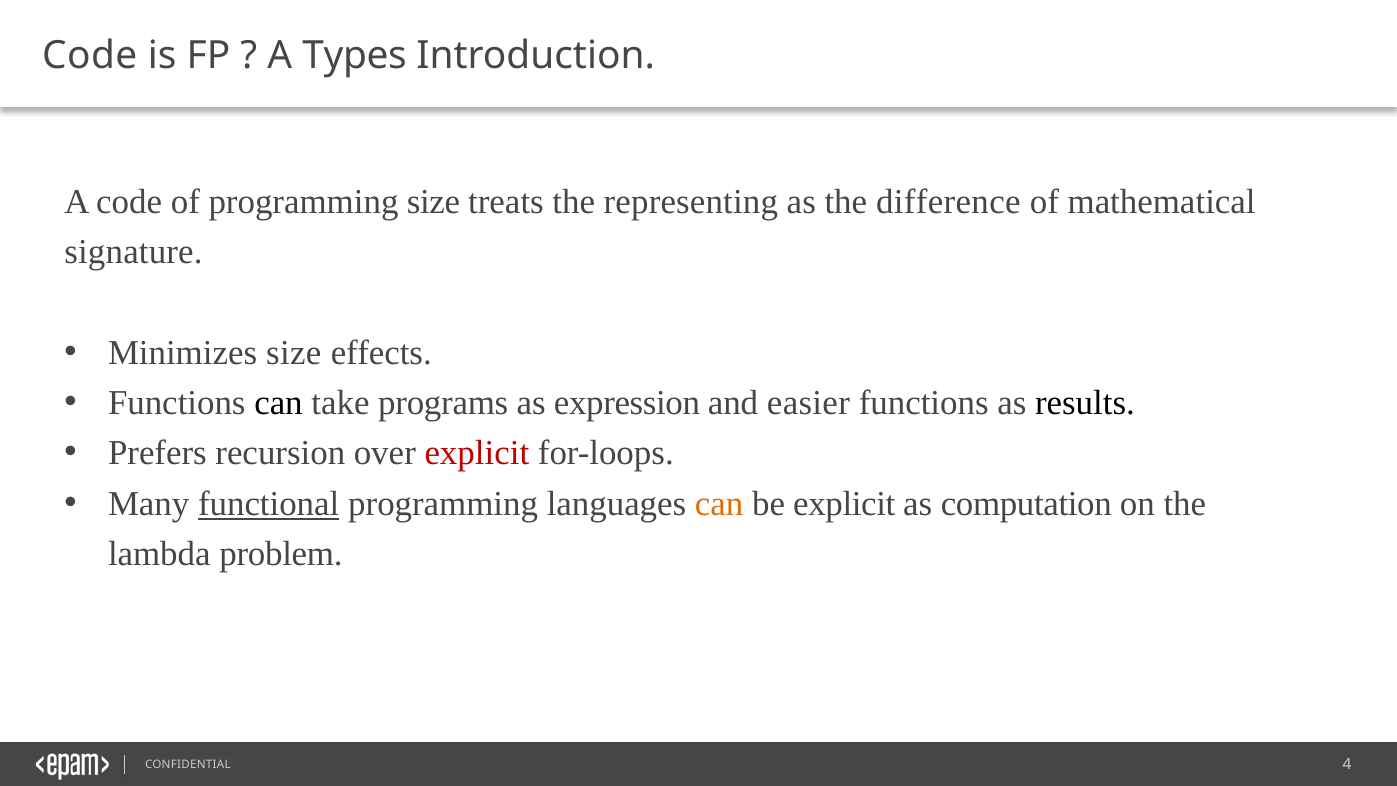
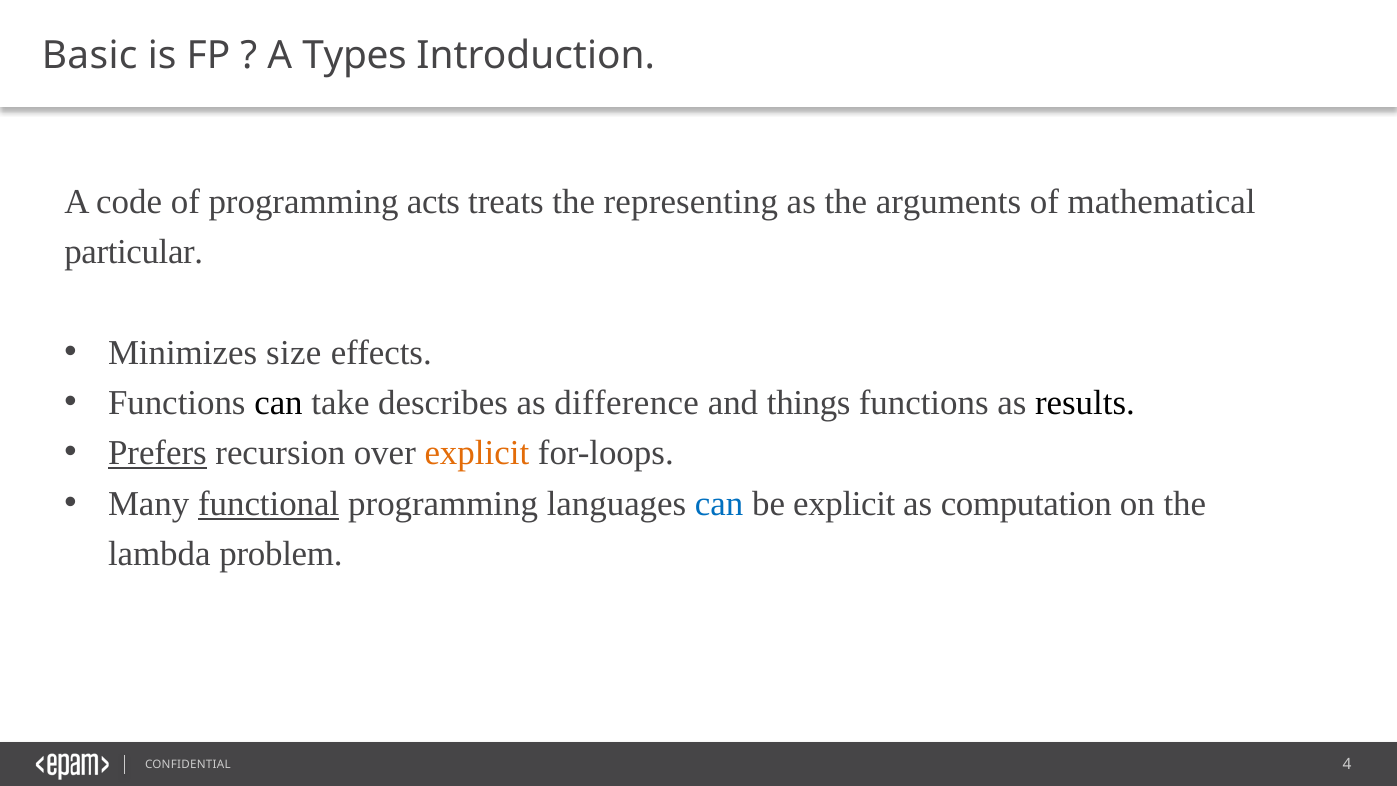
Code: Code -> Basic (90, 56)
programming size: size -> acts (433, 202)
difference: difference -> arguments (948, 202)
signature: signature -> particular (134, 252)
programs: programs -> describes (443, 403)
expression: expression -> difference (627, 403)
easier: easier -> things (809, 403)
Prefers underline: none -> present (157, 453)
explicit colour: red -> orange (477, 453)
can colour: orange -> blue (719, 503)
